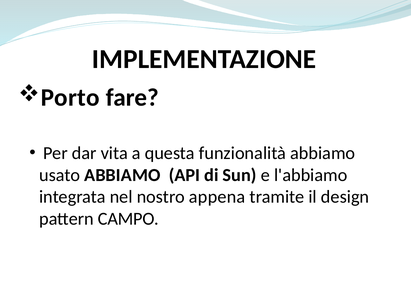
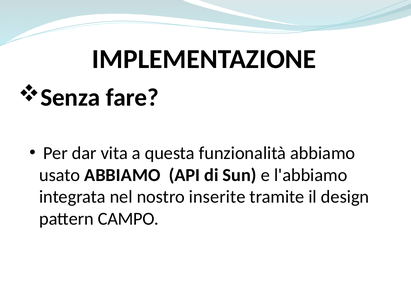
Porto: Porto -> Senza (70, 98)
appena: appena -> inserite (217, 197)
